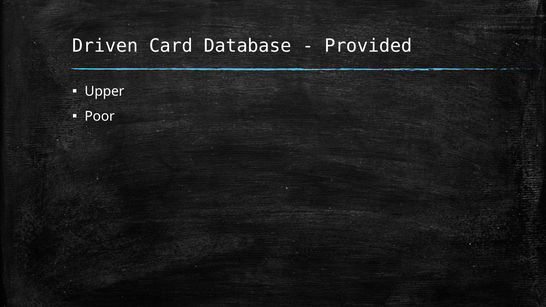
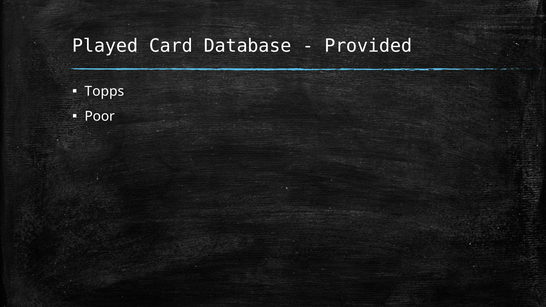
Driven: Driven -> Played (105, 46)
Upper: Upper -> Topps (104, 91)
